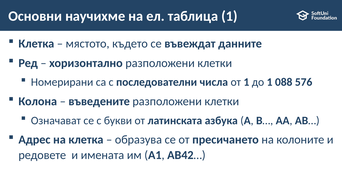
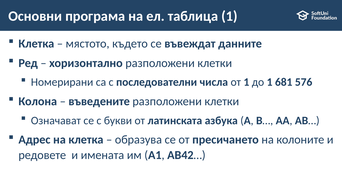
научихме: научихме -> програма (95, 16)
088: 088 -> 681 (284, 82)
